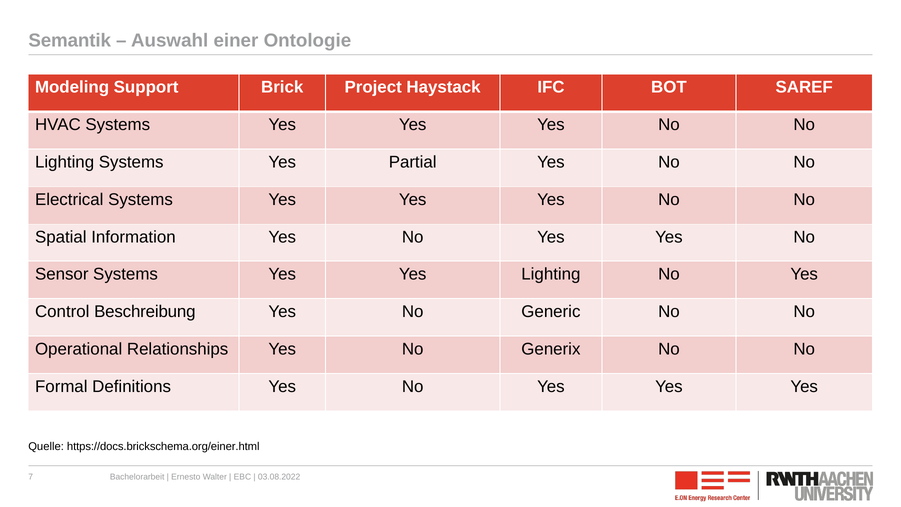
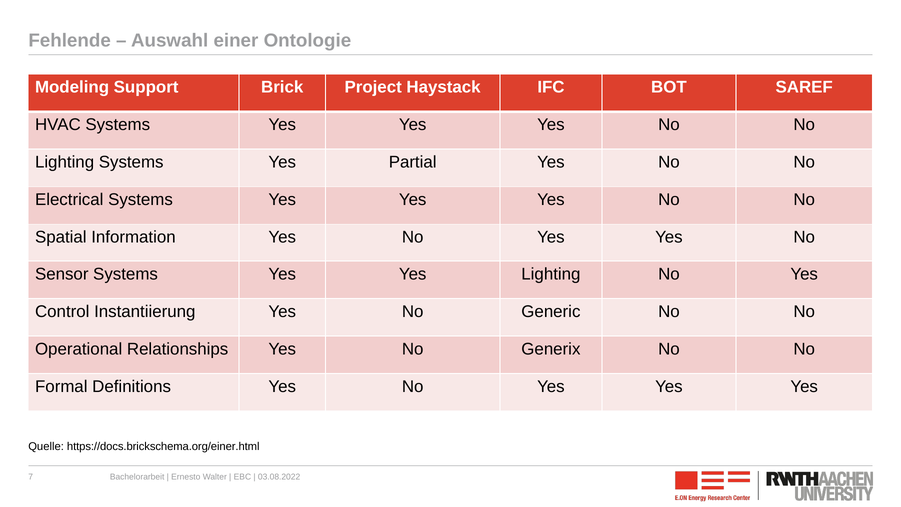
Semantik: Semantik -> Fehlende (70, 41)
Beschreibung: Beschreibung -> Instantiierung (145, 311)
